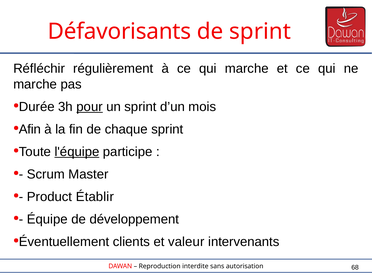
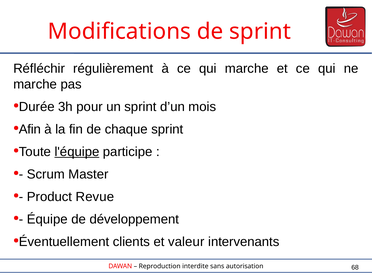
Défavorisants: Défavorisants -> Modifications (119, 31)
pour underline: present -> none (90, 107)
Établir: Établir -> Revue (95, 197)
